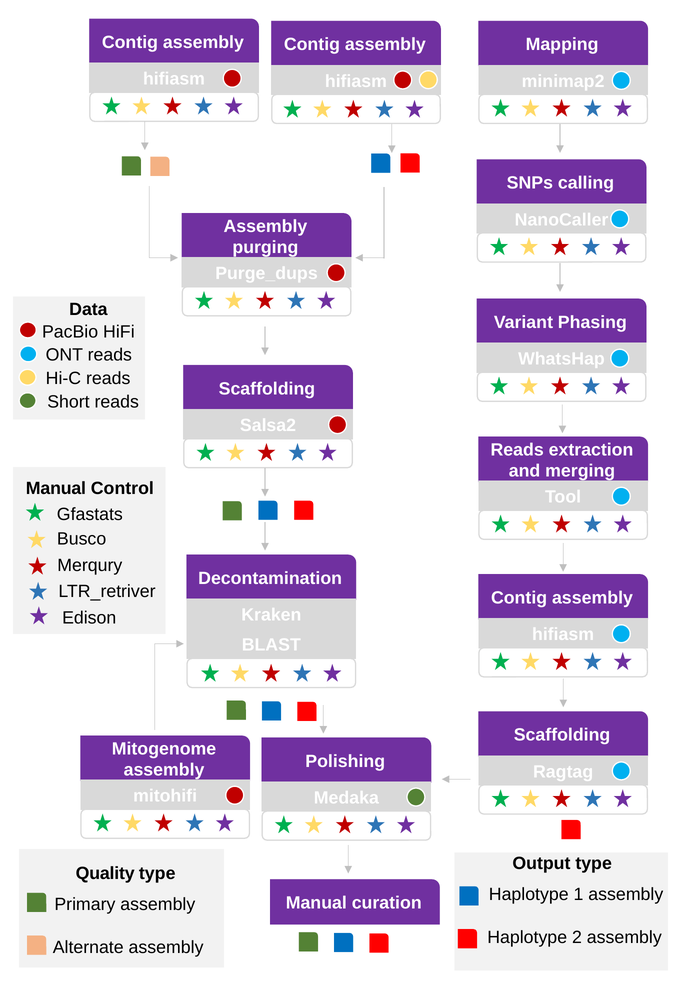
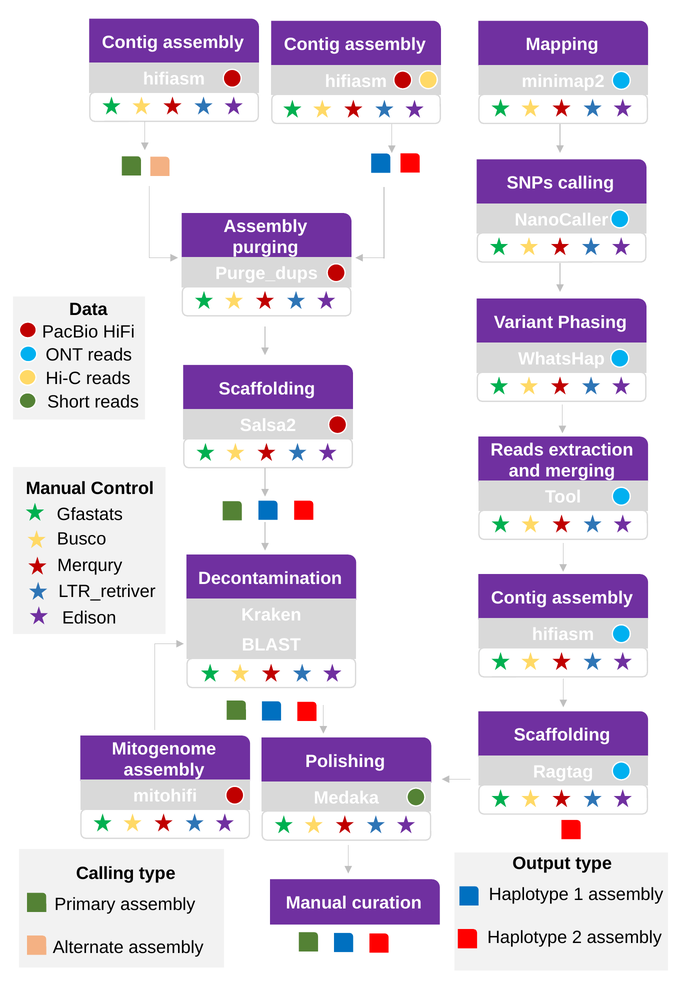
Quality: Quality -> Calling (105, 873)
